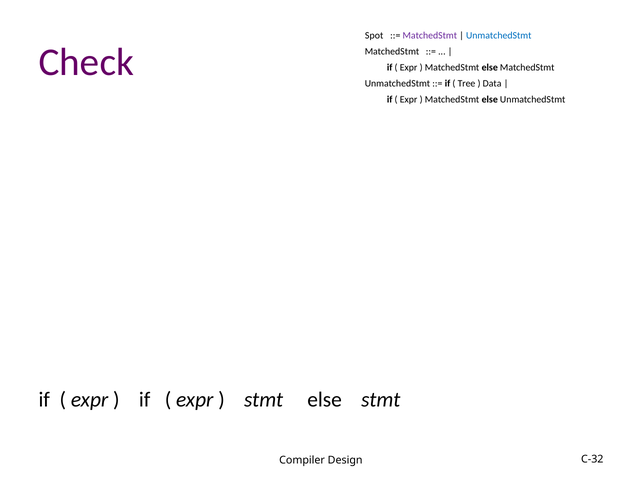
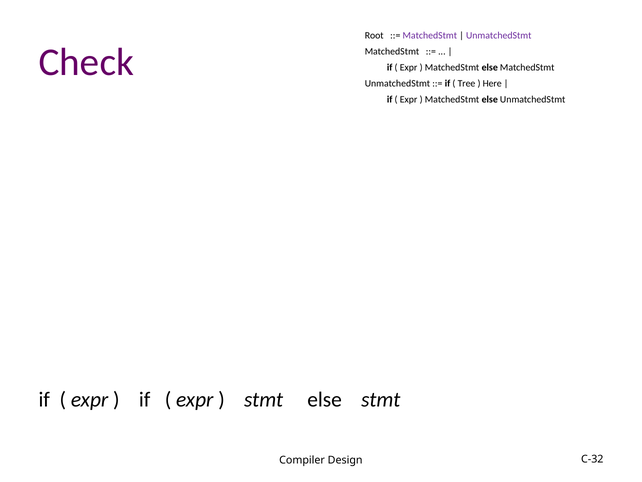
Spot: Spot -> Root (374, 35)
UnmatchedStmt colour: blue -> purple (499, 35)
Data: Data -> Here (492, 84)
